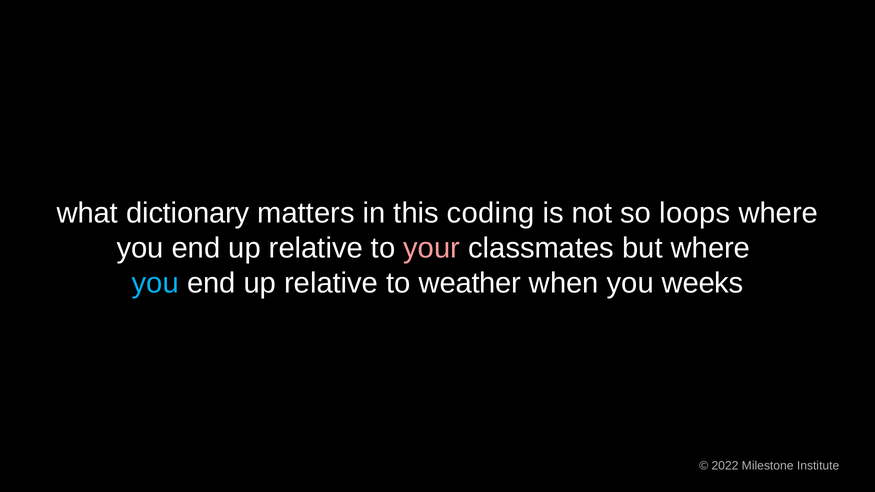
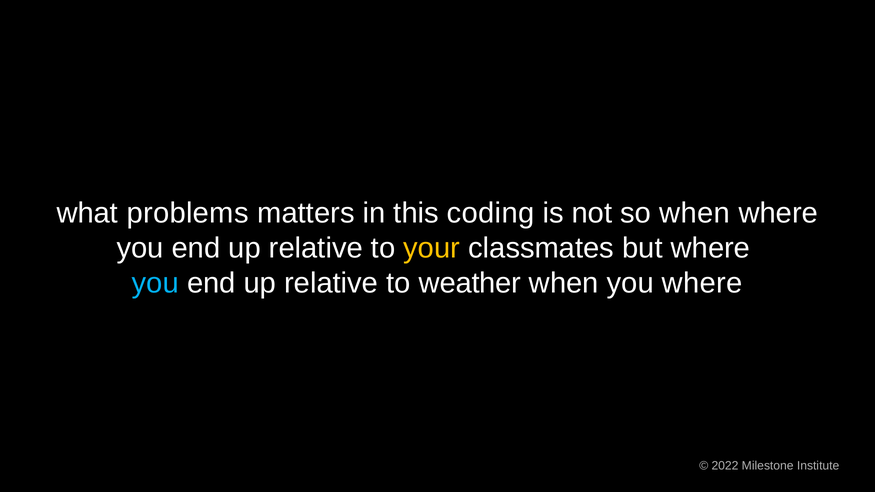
dictionary: dictionary -> problems (188, 213)
so loops: loops -> when (695, 213)
your colour: pink -> yellow (432, 248)
you weeks: weeks -> where (702, 283)
